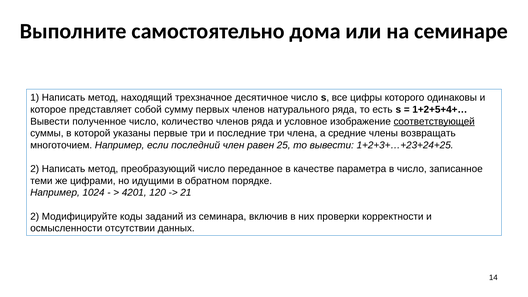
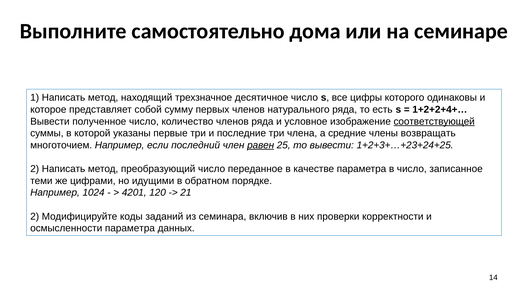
1+2+5+4+…: 1+2+5+4+… -> 1+2+2+4+… (440, 110)
равен underline: none -> present (261, 145)
осмысленности отсутствии: отсутствии -> параметра (130, 228)
